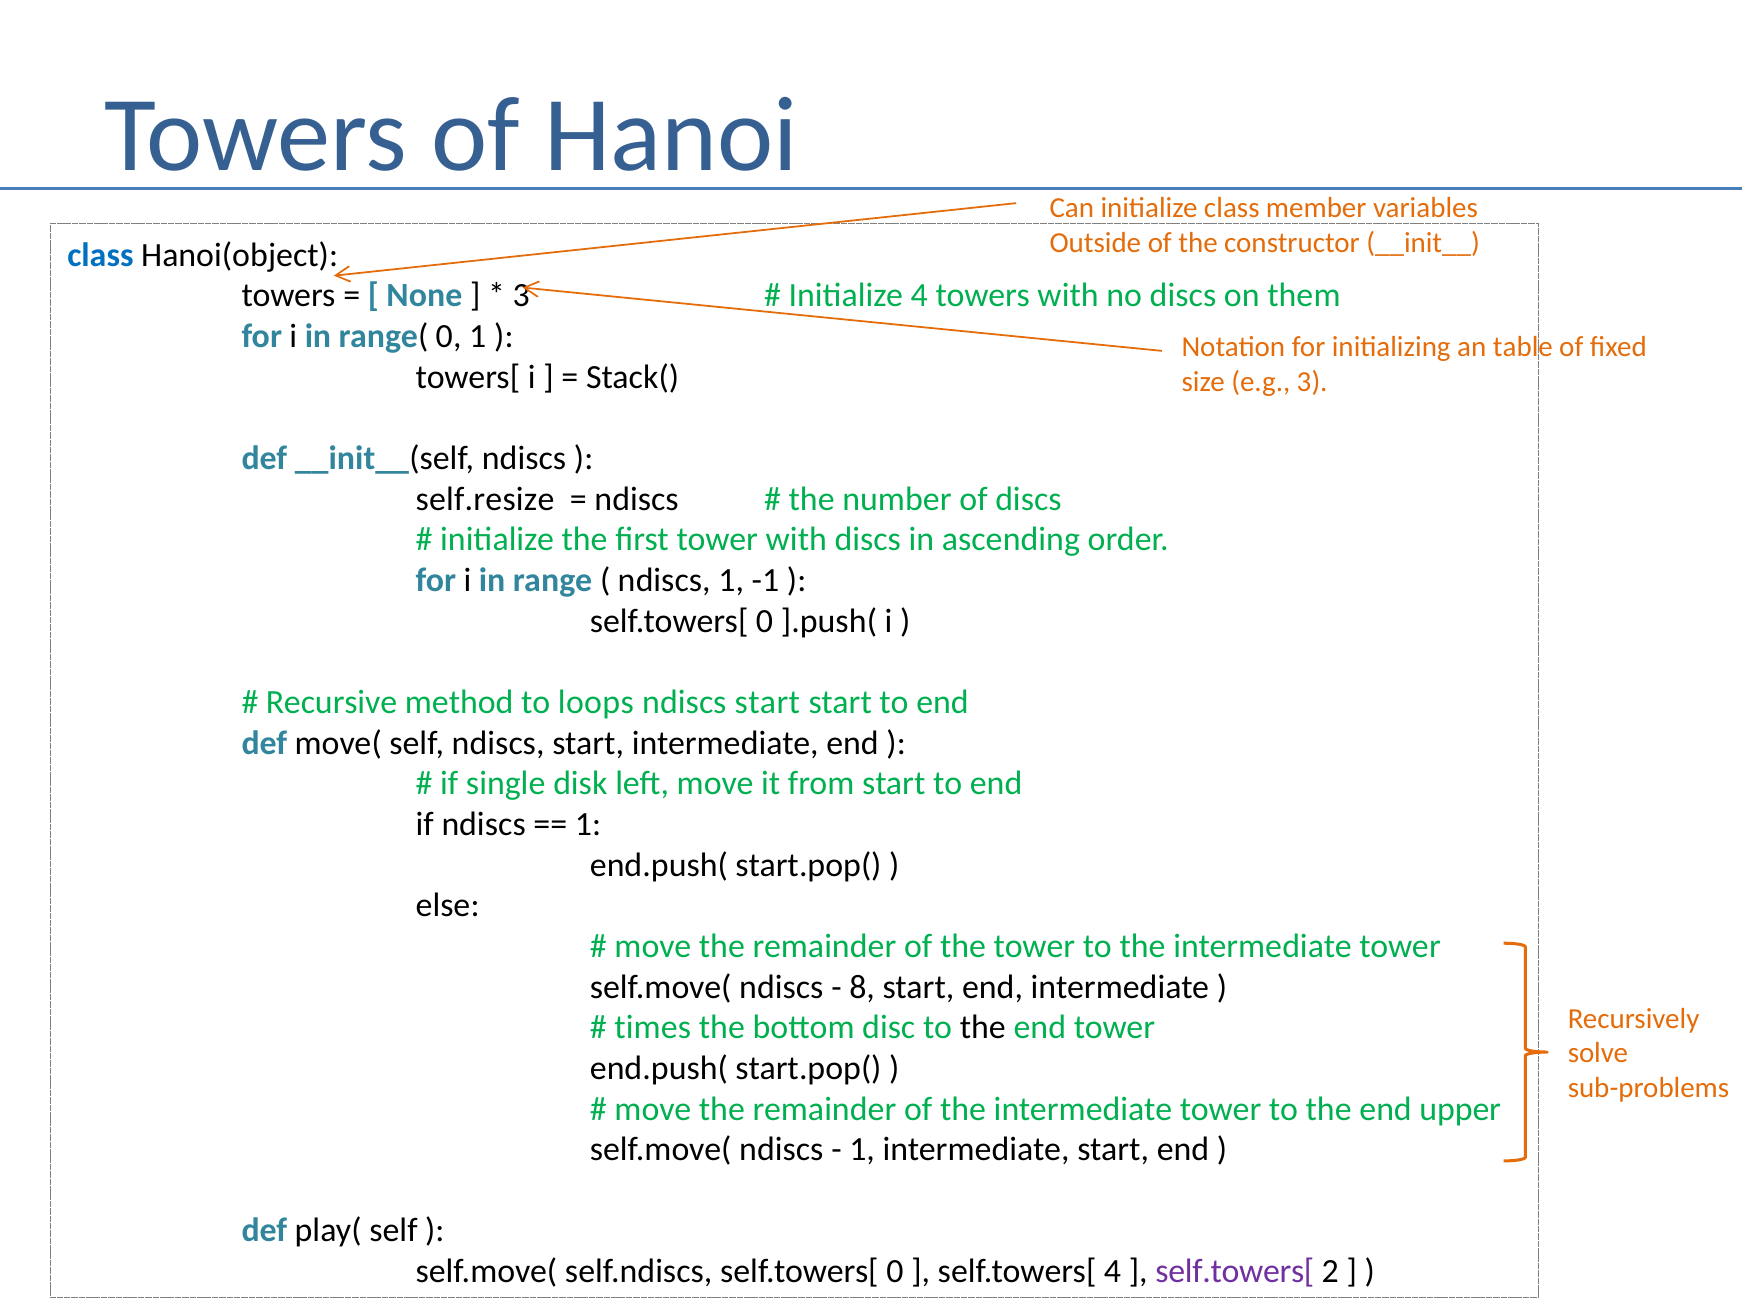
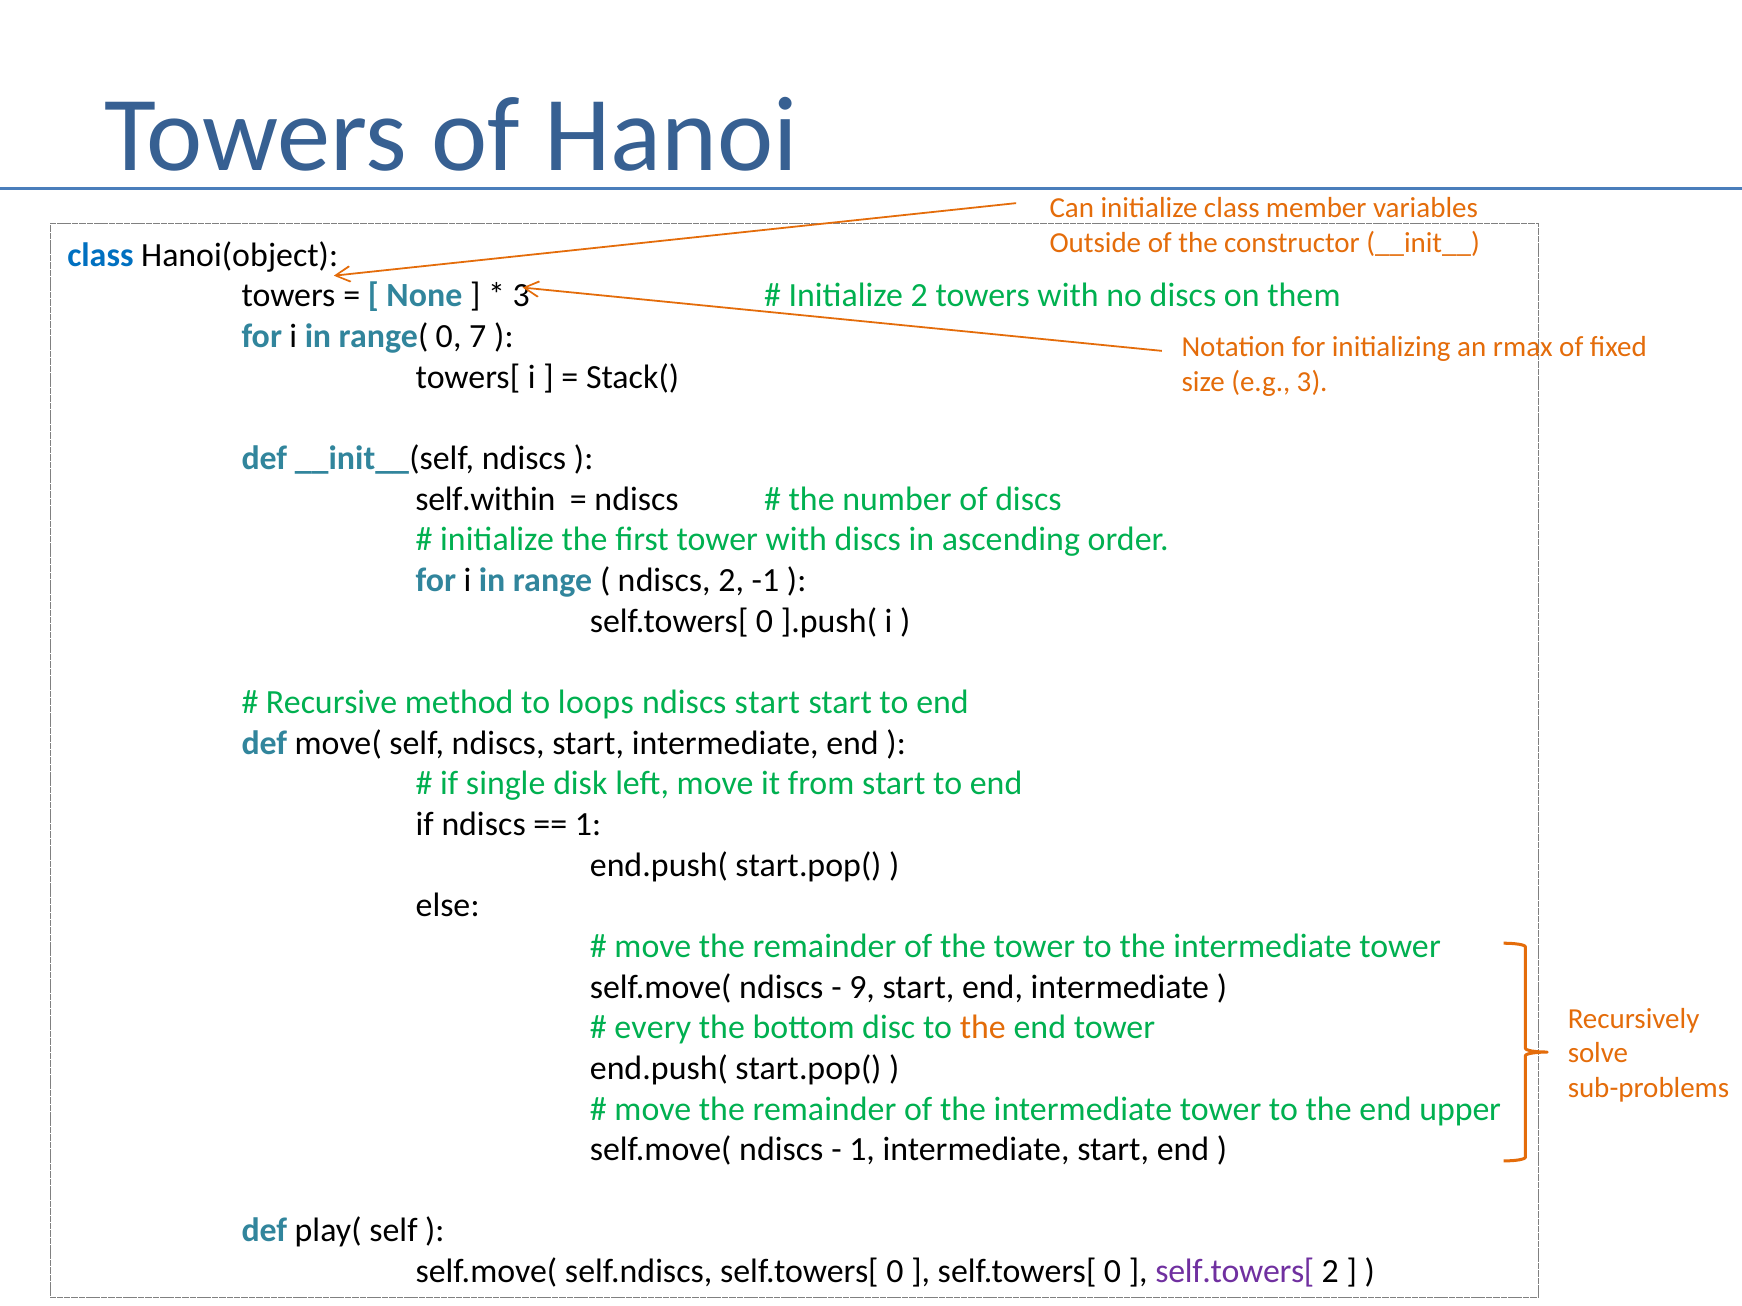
Initialize 4: 4 -> 2 (919, 296)
0 1: 1 -> 7 (478, 337)
table: table -> rmax (1523, 347)
self.resize: self.resize -> self.within (485, 499)
ndiscs 1: 1 -> 2 (731, 581)
8: 8 -> 9 (862, 987)
times: times -> every (653, 1028)
the colour: black -> orange (983, 1028)
4: 4 -> 0 (1113, 1272)
